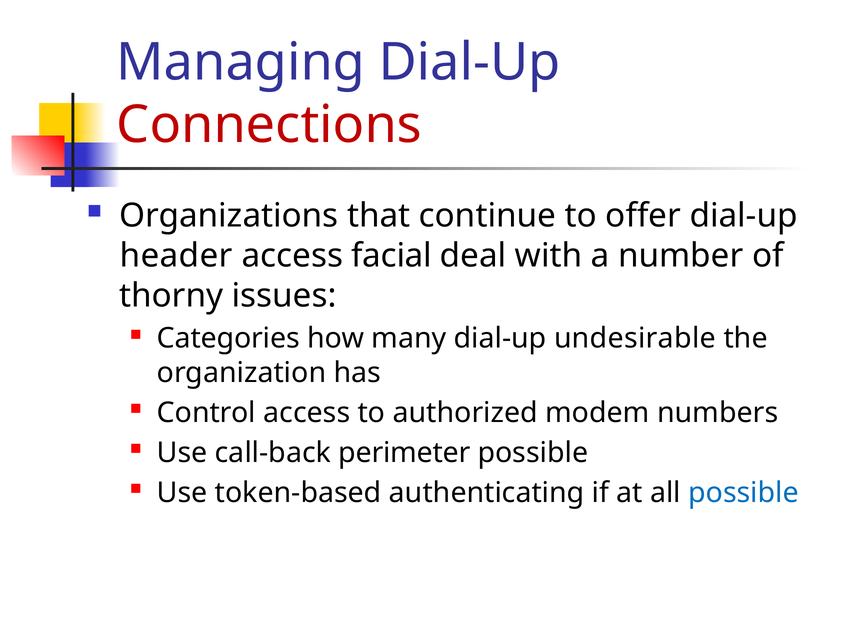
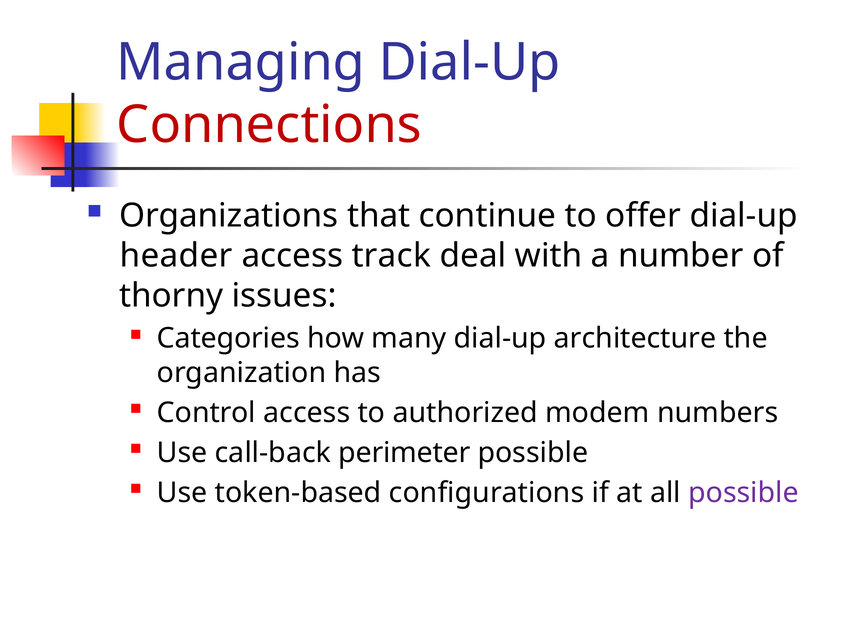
facial: facial -> track (391, 256)
undesirable: undesirable -> architecture (635, 338)
authenticating: authenticating -> configurations (487, 493)
possible colour: blue -> purple (744, 493)
